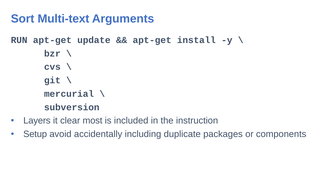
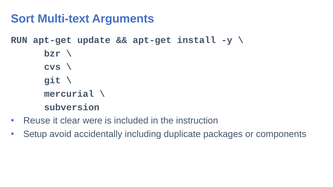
Layers: Layers -> Reuse (37, 121)
most: most -> were (93, 121)
